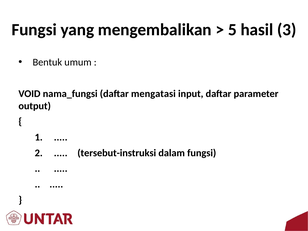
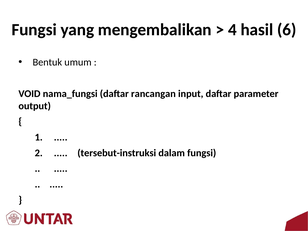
5: 5 -> 4 (232, 30)
3: 3 -> 6 (287, 30)
mengatasi: mengatasi -> rancangan (153, 94)
